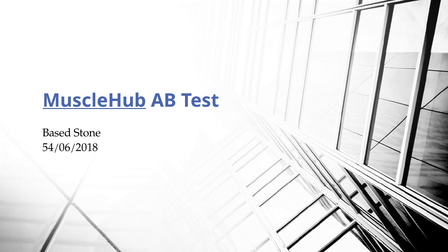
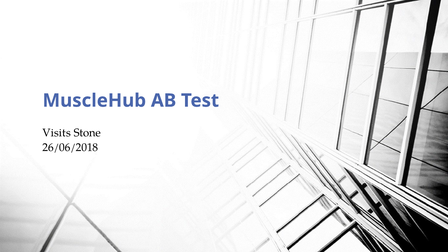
MuscleHub underline: present -> none (94, 101)
Based: Based -> Visits (57, 133)
54/06/2018: 54/06/2018 -> 26/06/2018 (70, 148)
